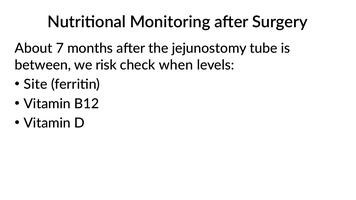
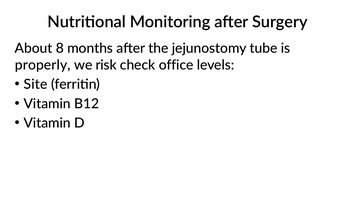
7: 7 -> 8 (60, 48)
between: between -> properly (43, 65)
when: when -> office (176, 65)
